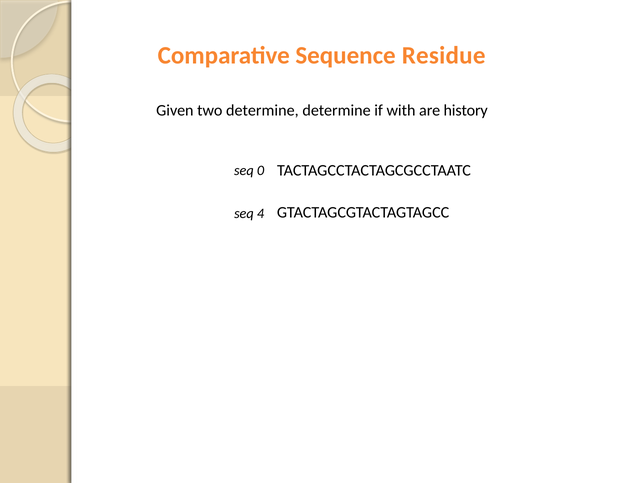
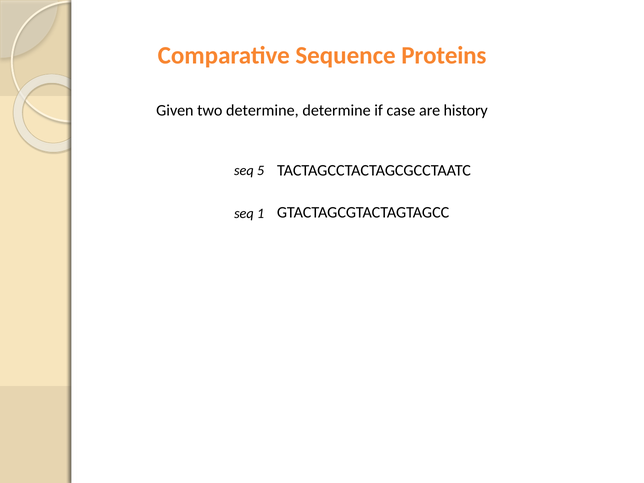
Residue: Residue -> Proteins (444, 55)
with: with -> case (401, 111)
0: 0 -> 5 (261, 171)
4: 4 -> 1 (261, 213)
